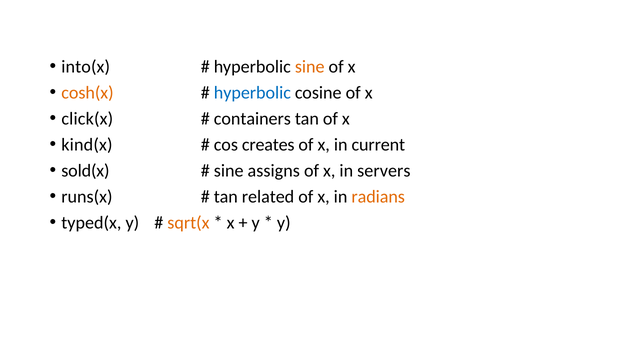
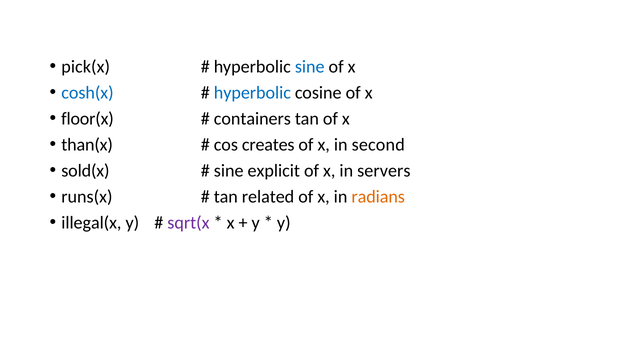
into(x: into(x -> pick(x (86, 67)
sine colour: orange -> blue (310, 67)
cosh(x colour: orange -> blue (87, 93)
click(x: click(x -> floor(x (87, 119)
kind(x: kind(x -> than(x (87, 145)
current: current -> second (378, 145)
assigns: assigns -> explicit (274, 171)
typed(x: typed(x -> illegal(x (91, 223)
sqrt(x colour: orange -> purple (188, 223)
